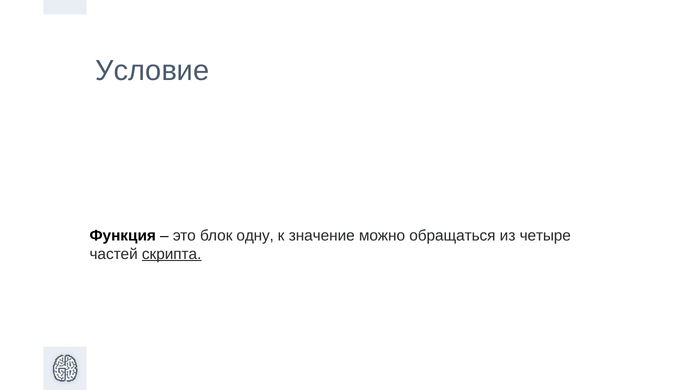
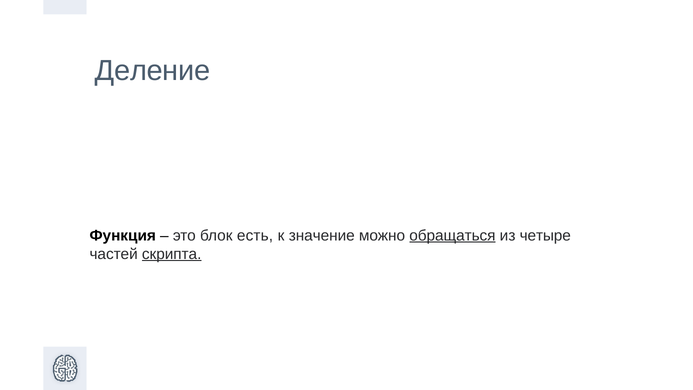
Условие: Условие -> Деление (153, 71)
одну: одну -> есть (255, 235)
обращаться underline: none -> present (452, 235)
